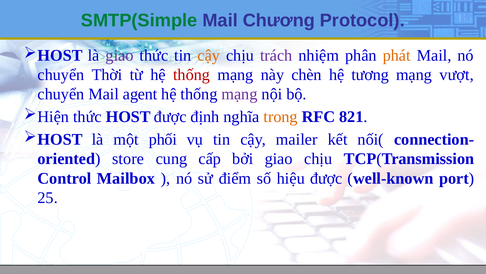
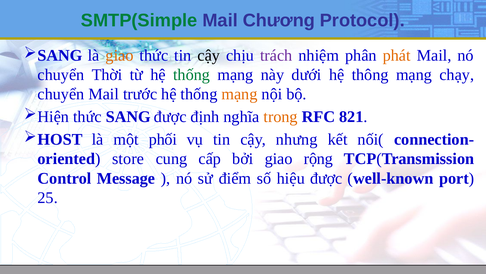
HOST: HOST -> SANG (60, 55)
giao colour: purple -> orange (120, 55)
cậy colour: orange -> black (209, 55)
thống colour: red -> green (192, 75)
chèn: chèn -> dưới (307, 75)
tương: tương -> thông (370, 75)
vượt: vượt -> chạy (457, 75)
agent: agent -> trước (140, 94)
mạng colour: purple -> orange (240, 94)
thức HOST: HOST -> SANG (128, 117)
mailer: mailer -> nhưng (297, 139)
giao chịu: chịu -> rộng (318, 159)
Mailbox: Mailbox -> Message (126, 178)
